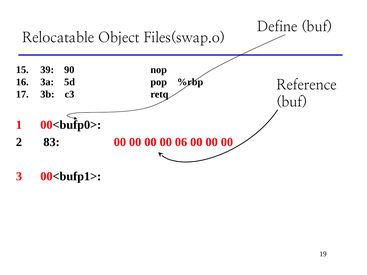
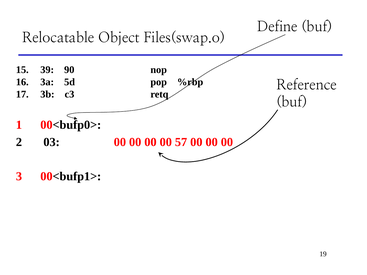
83: 83 -> 03 (52, 142)
06: 06 -> 57 (181, 142)
